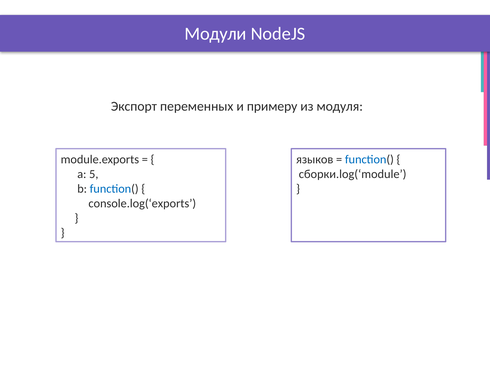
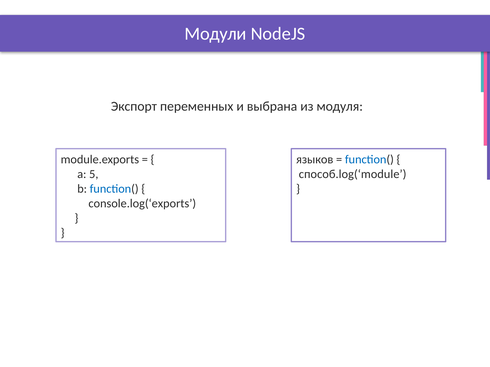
примеру: примеру -> выбрана (272, 107)
сборки.log(‘module: сборки.log(‘module -> способ.log(‘module (353, 174)
